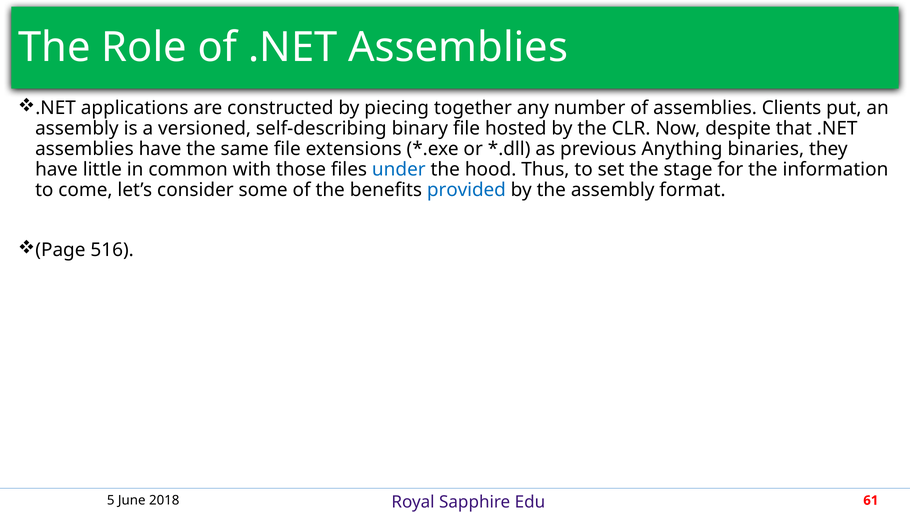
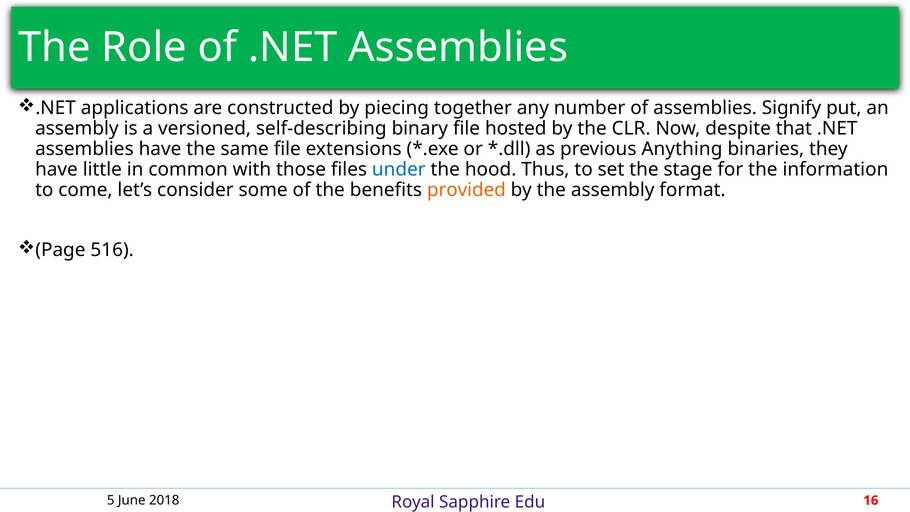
Clients: Clients -> Signify (792, 108)
provided colour: blue -> orange (466, 190)
61: 61 -> 16 (871, 500)
